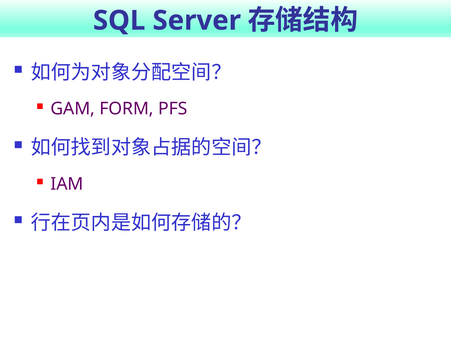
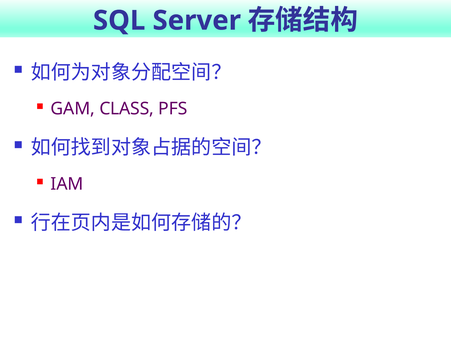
FORM: FORM -> CLASS (127, 109)
